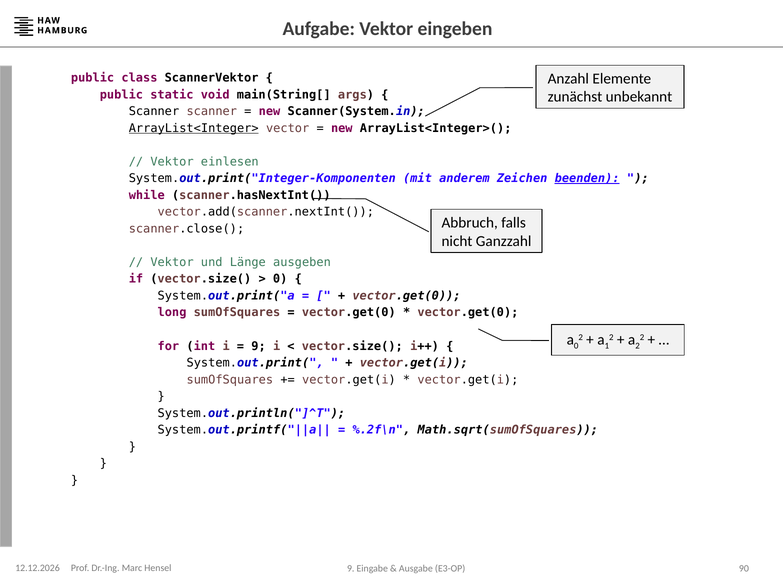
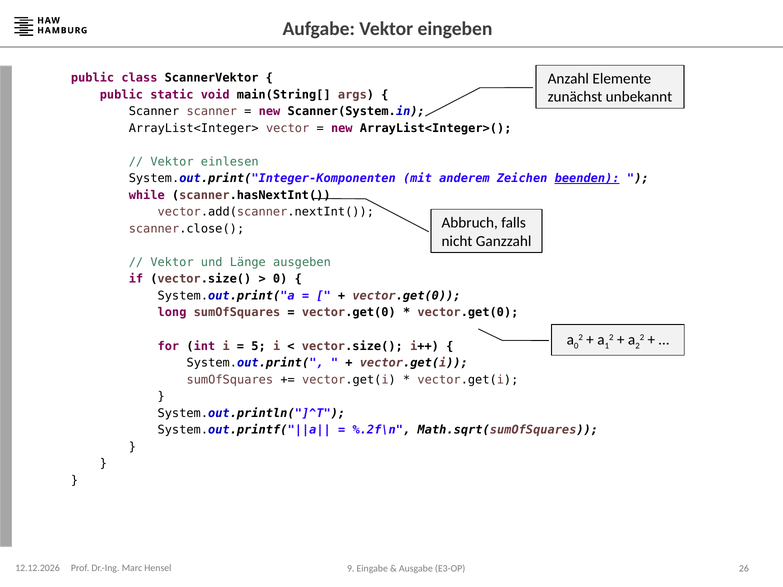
ArrayList<Integer> underline: present -> none (194, 128)
9: 9 -> 5 (259, 346)
90: 90 -> 26 (744, 569)
